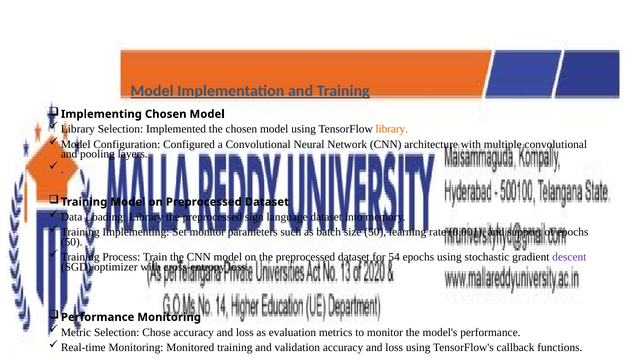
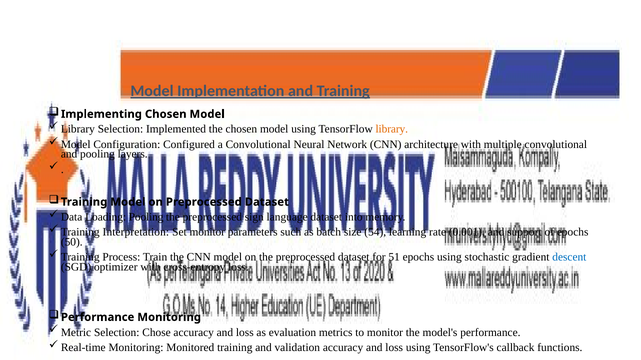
Loading Library: Library -> Pooling (146, 217)
Implementing: Implementing -> Interpretation (136, 233)
size 50: 50 -> 54 (375, 233)
54: 54 -> 51 (394, 258)
descent colour: purple -> blue (569, 258)
